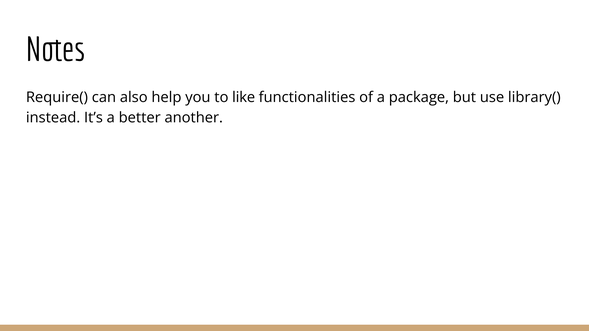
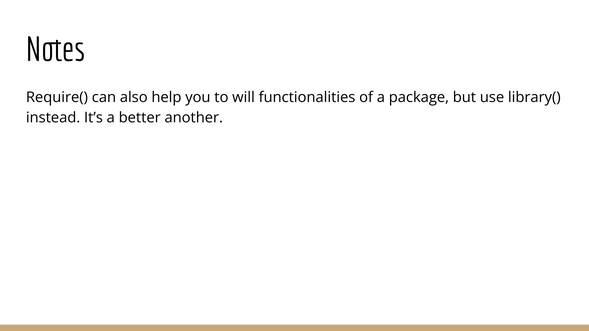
like: like -> will (244, 97)
